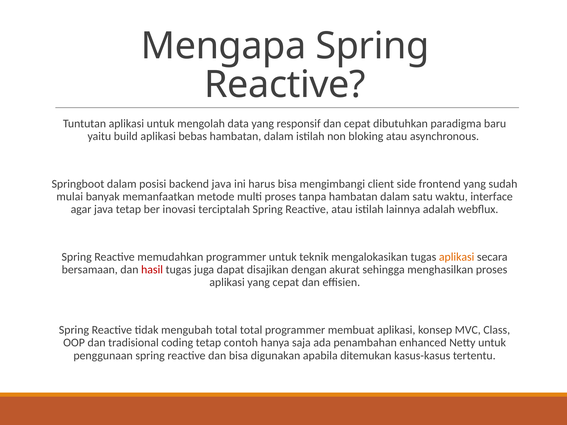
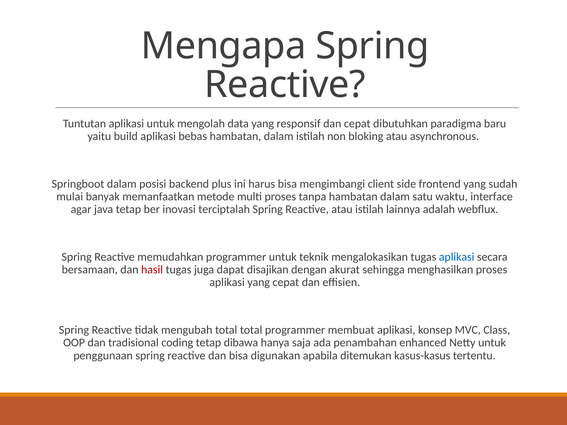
backend java: java -> plus (222, 184)
aplikasi colour: orange -> blue (457, 257)
contoh: contoh -> dibawa (241, 343)
